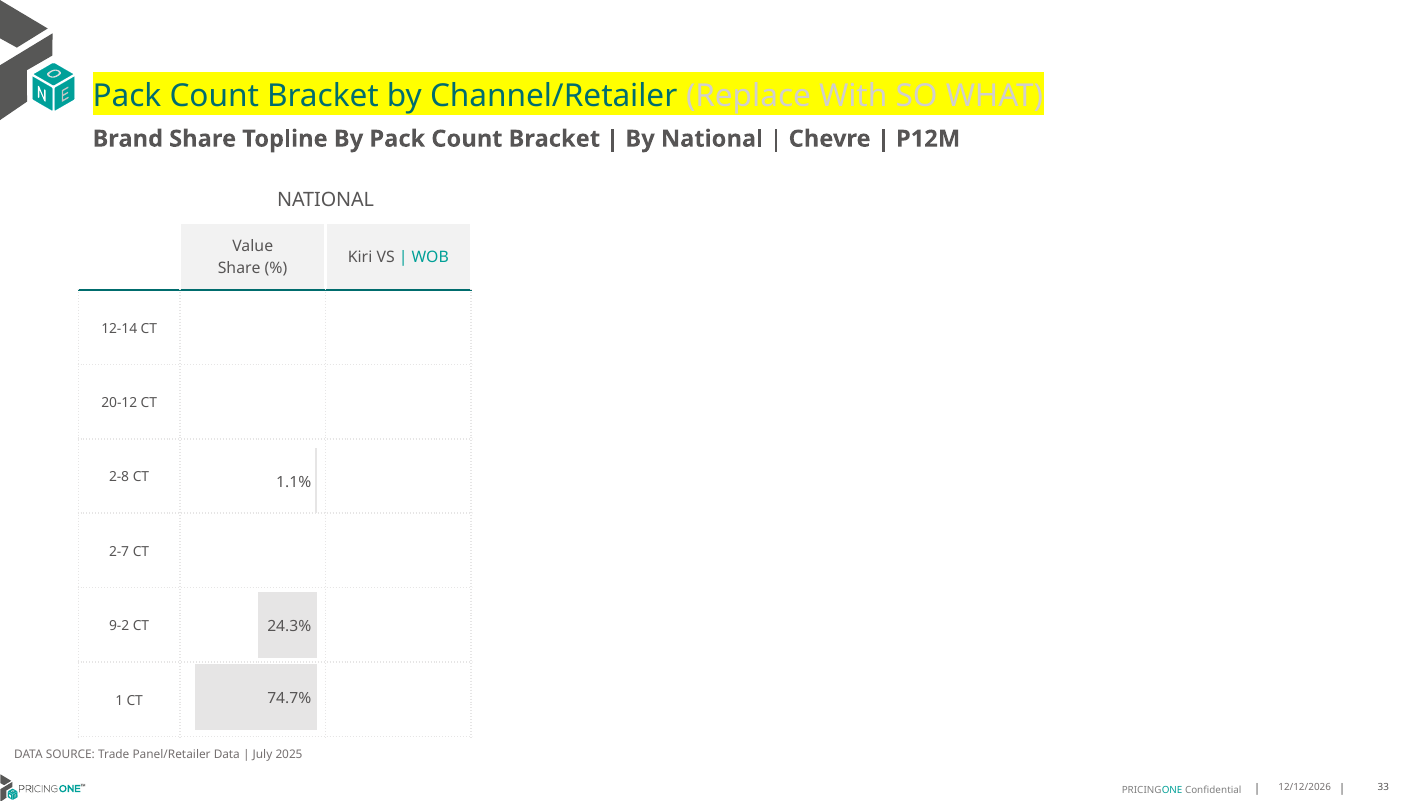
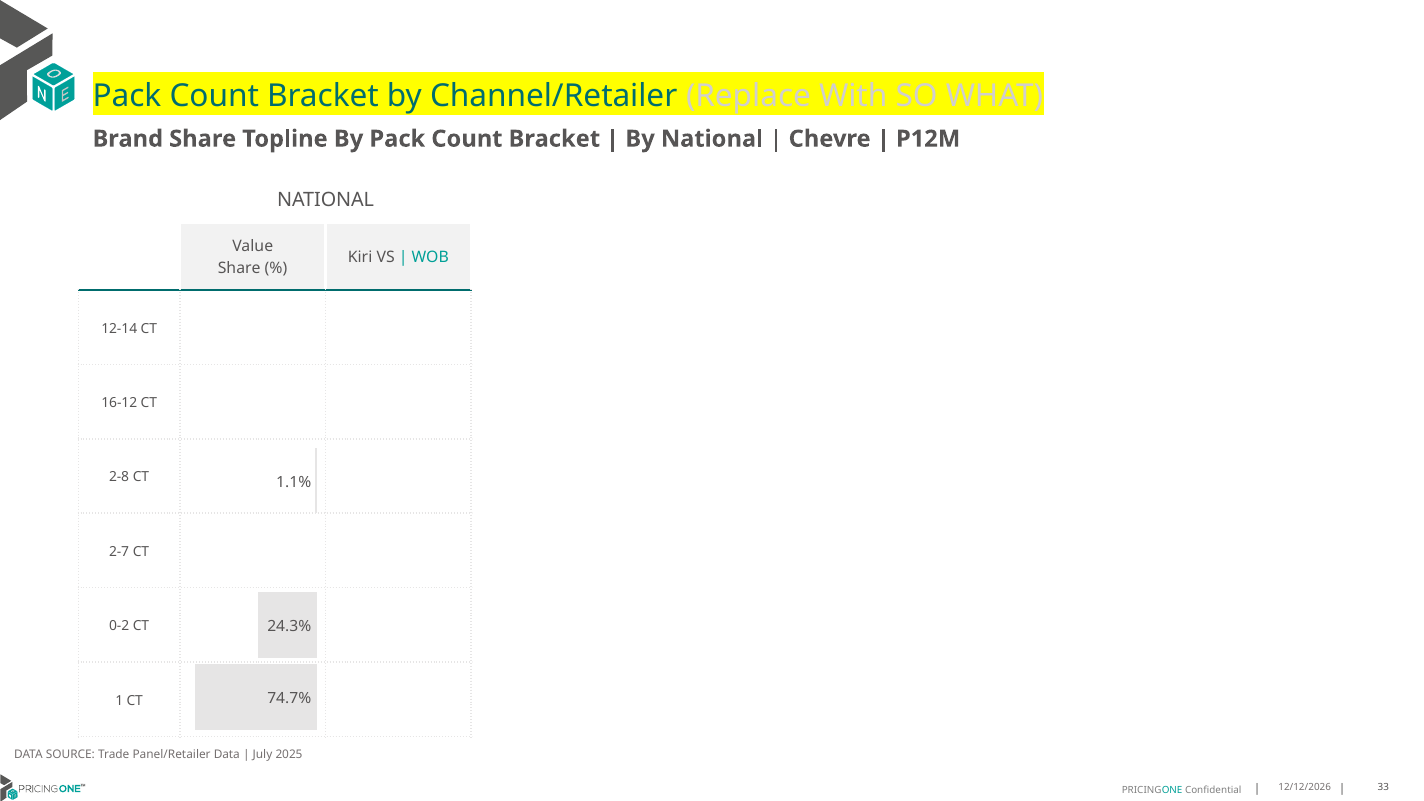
20-12: 20-12 -> 16-12 (119, 403)
9-2: 9-2 -> 0-2 (119, 626)
